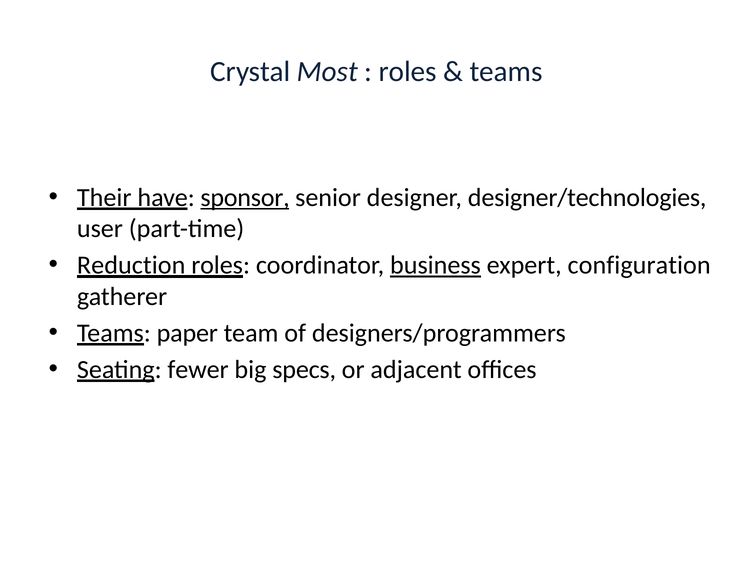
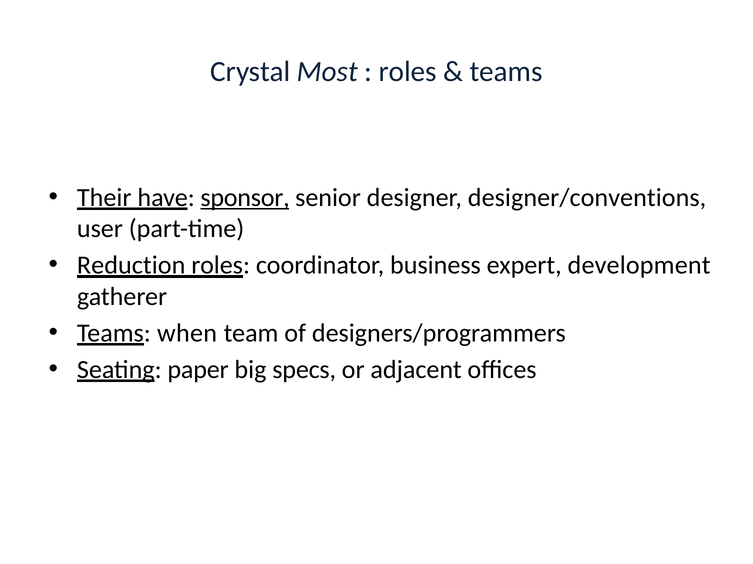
designer/technologies: designer/technologies -> designer/conventions (587, 198)
business underline: present -> none (435, 266)
configuration: configuration -> development (639, 266)
paper: paper -> when (187, 334)
fewer: fewer -> paper (198, 370)
